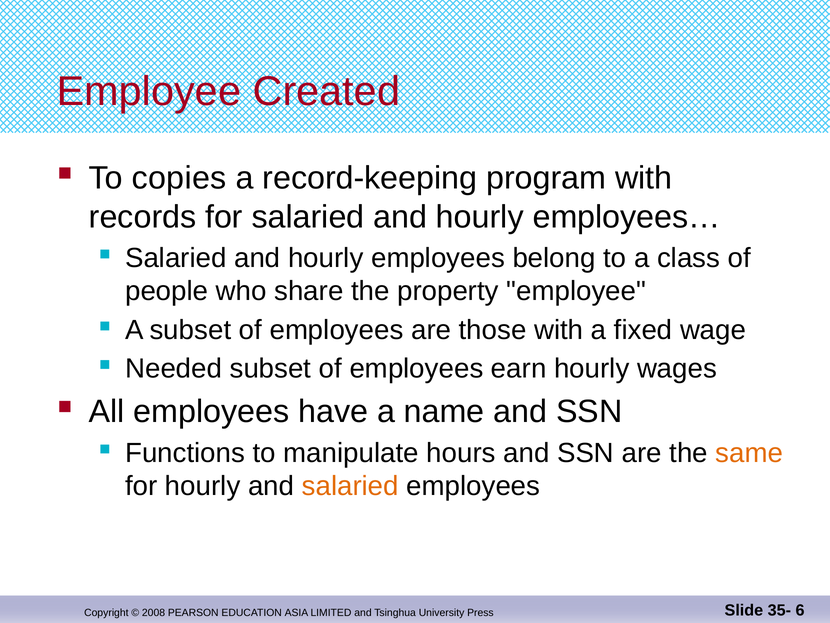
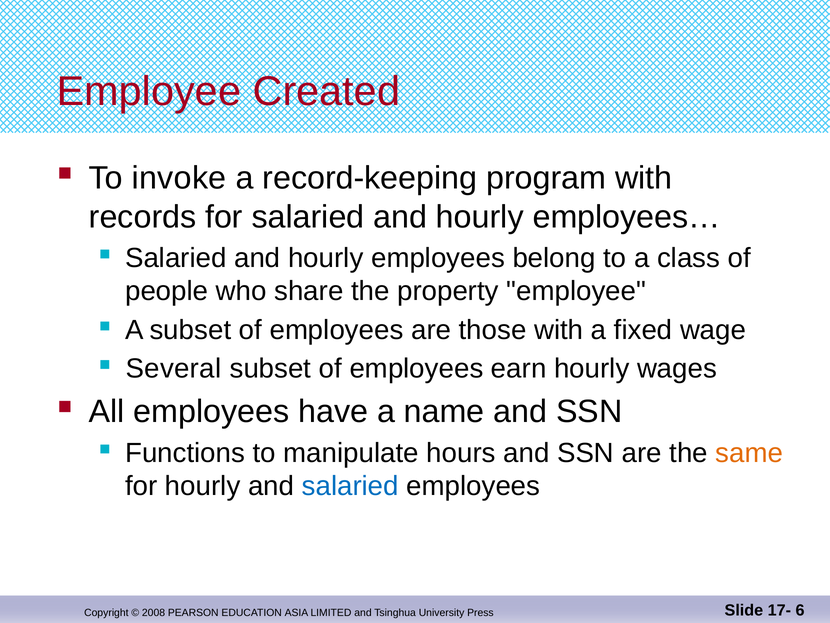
copies: copies -> invoke (179, 178)
Needed: Needed -> Several (173, 369)
salaried colour: orange -> blue (350, 486)
35-: 35- -> 17- (779, 610)
